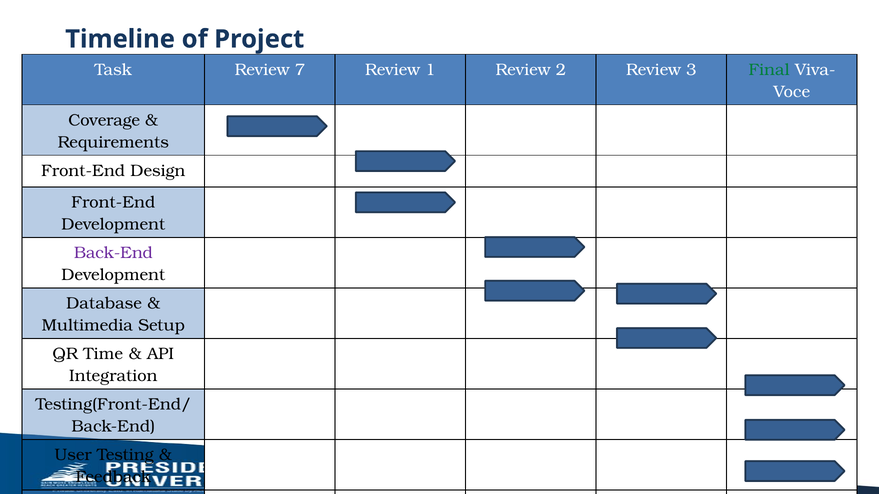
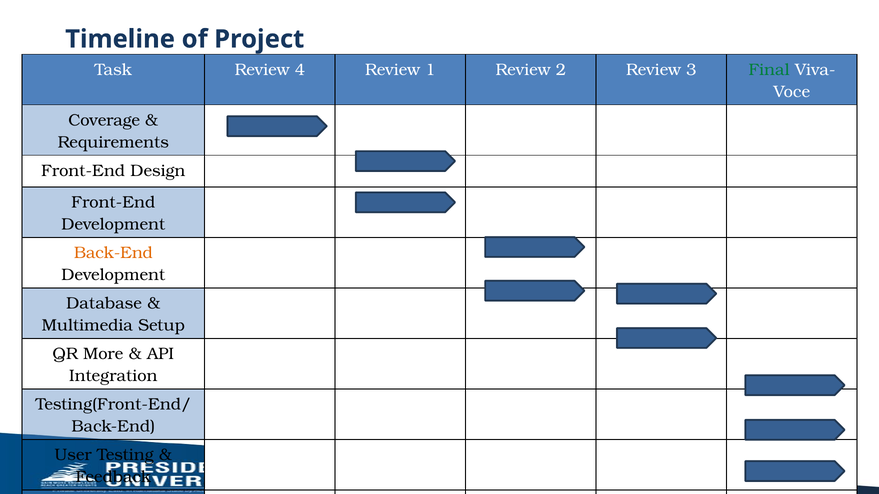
7: 7 -> 4 (300, 70)
Back-End colour: purple -> orange (113, 253)
Time: Time -> More (103, 354)
